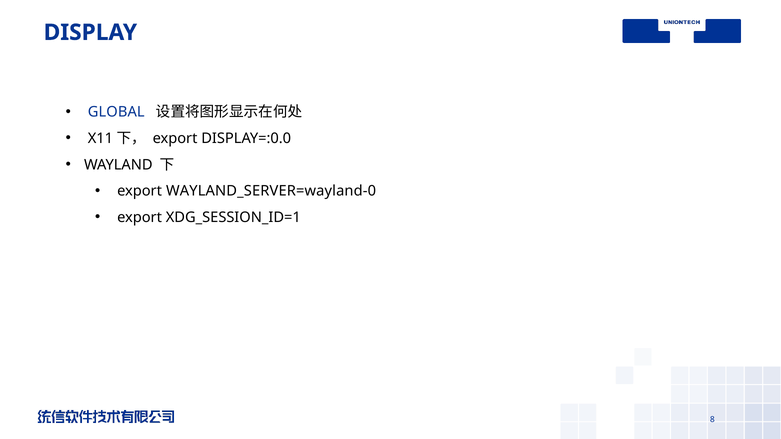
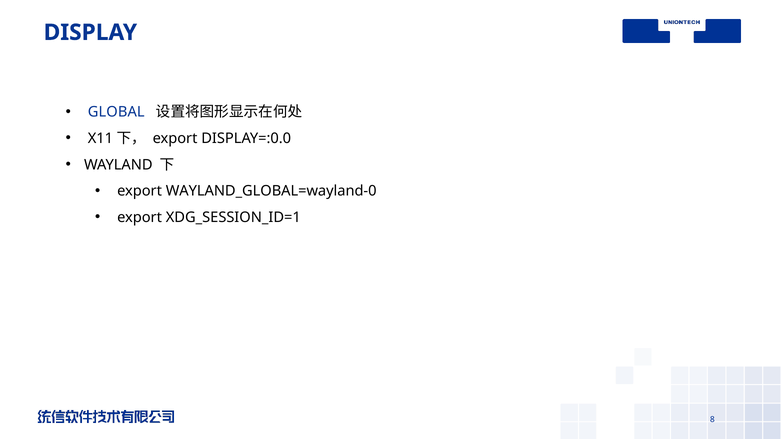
WAYLAND_SERVER=wayland-0: WAYLAND_SERVER=wayland-0 -> WAYLAND_GLOBAL=wayland-0 (271, 191)
